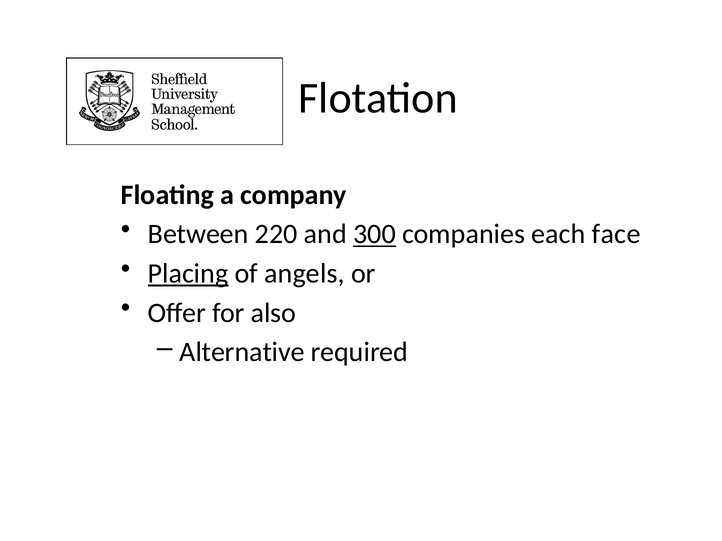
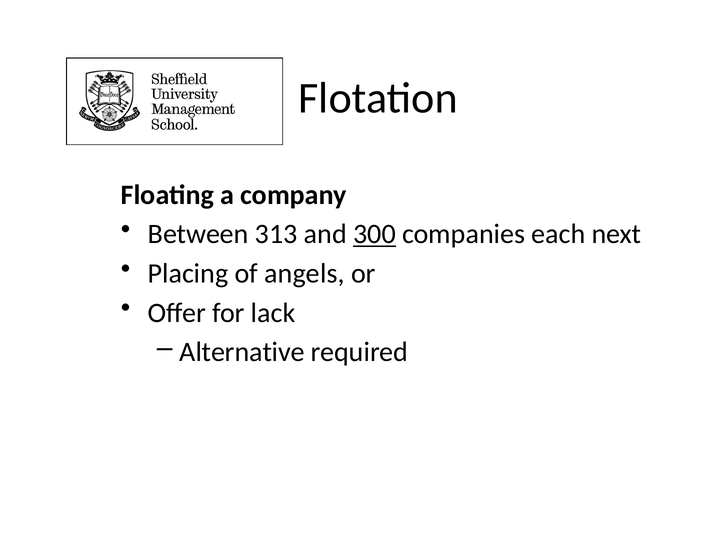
220: 220 -> 313 (276, 234)
face: face -> next (616, 234)
Placing underline: present -> none (188, 274)
also: also -> lack (273, 313)
